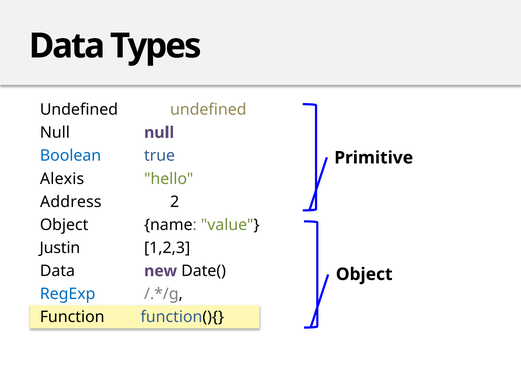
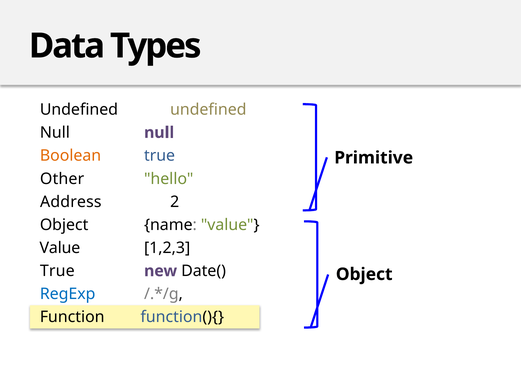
Boolean colour: blue -> orange (70, 156)
Alexis: Alexis -> Other (62, 179)
Justin: Justin -> Value (60, 248)
Data: Data -> True (57, 271)
